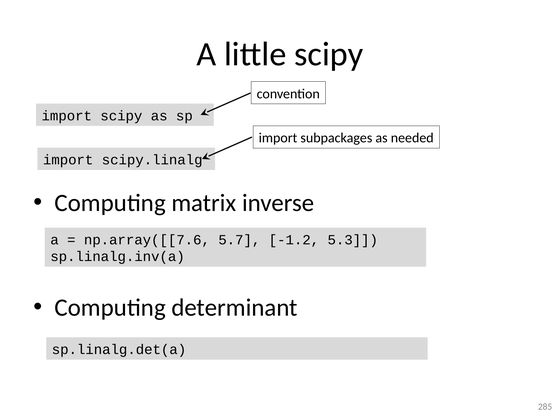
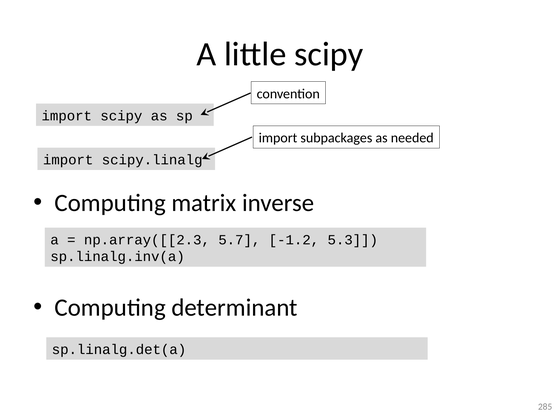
np.array([[7.6: np.array([[7.6 -> np.array([[2.3 (147, 240)
